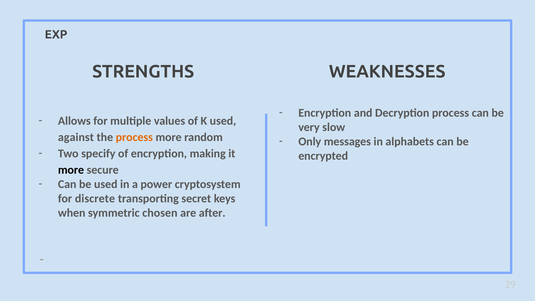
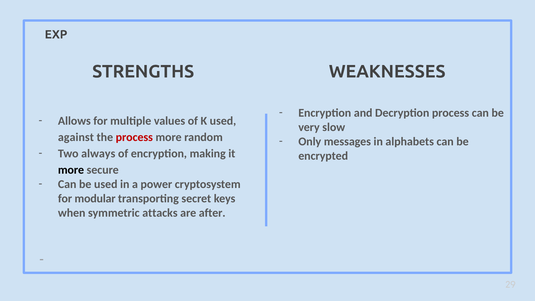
process colour: orange -> red (134, 137)
specify: specify -> always (98, 154)
discrete: discrete -> modular (95, 198)
chosen: chosen -> attacks (160, 213)
